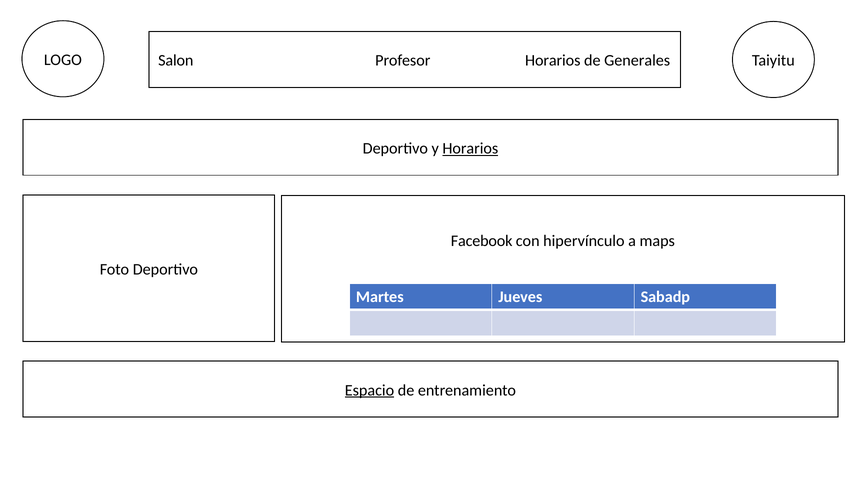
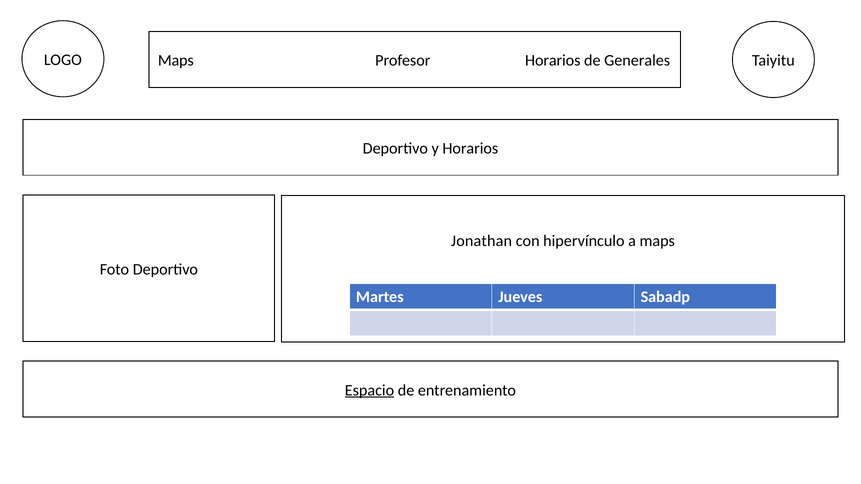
LOGO Salon: Salon -> Maps (176, 61)
Horarios underline: present -> none (470, 149)
Facebook: Facebook -> Jonathan (482, 241)
